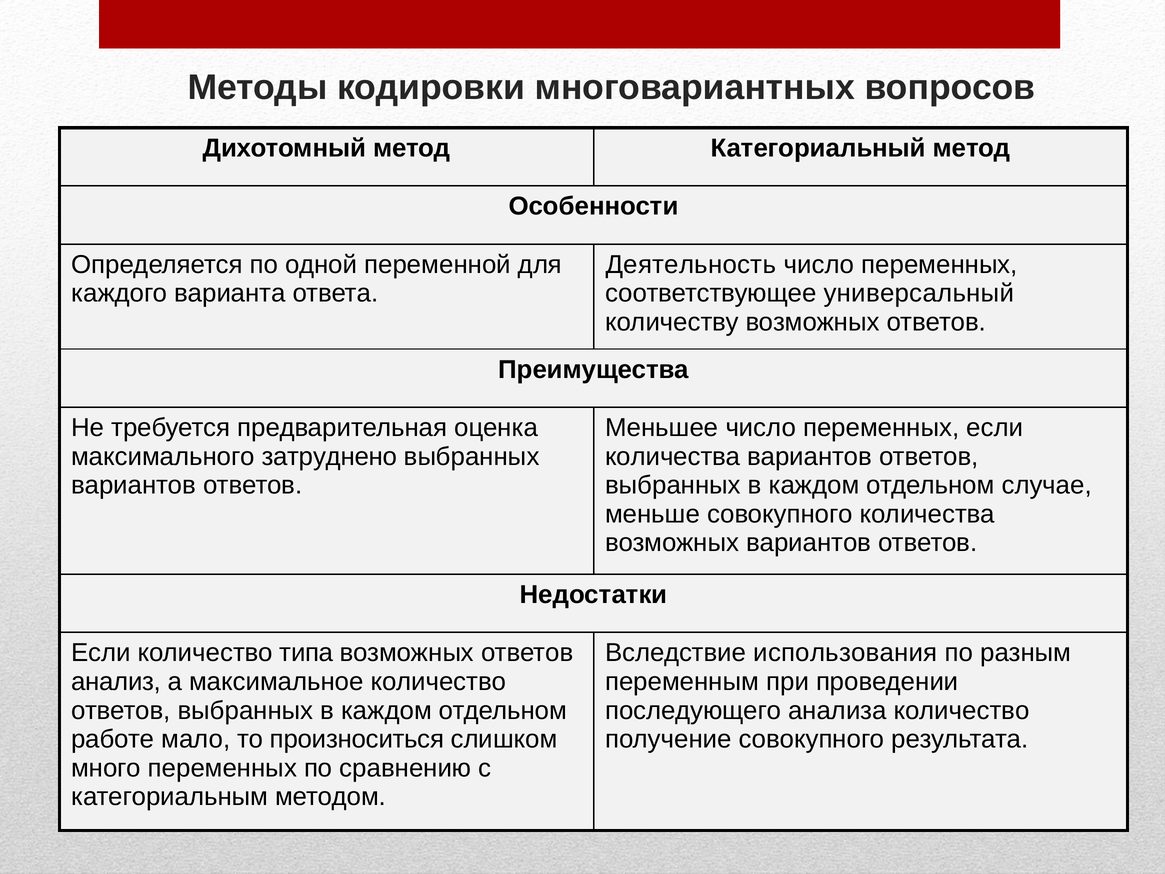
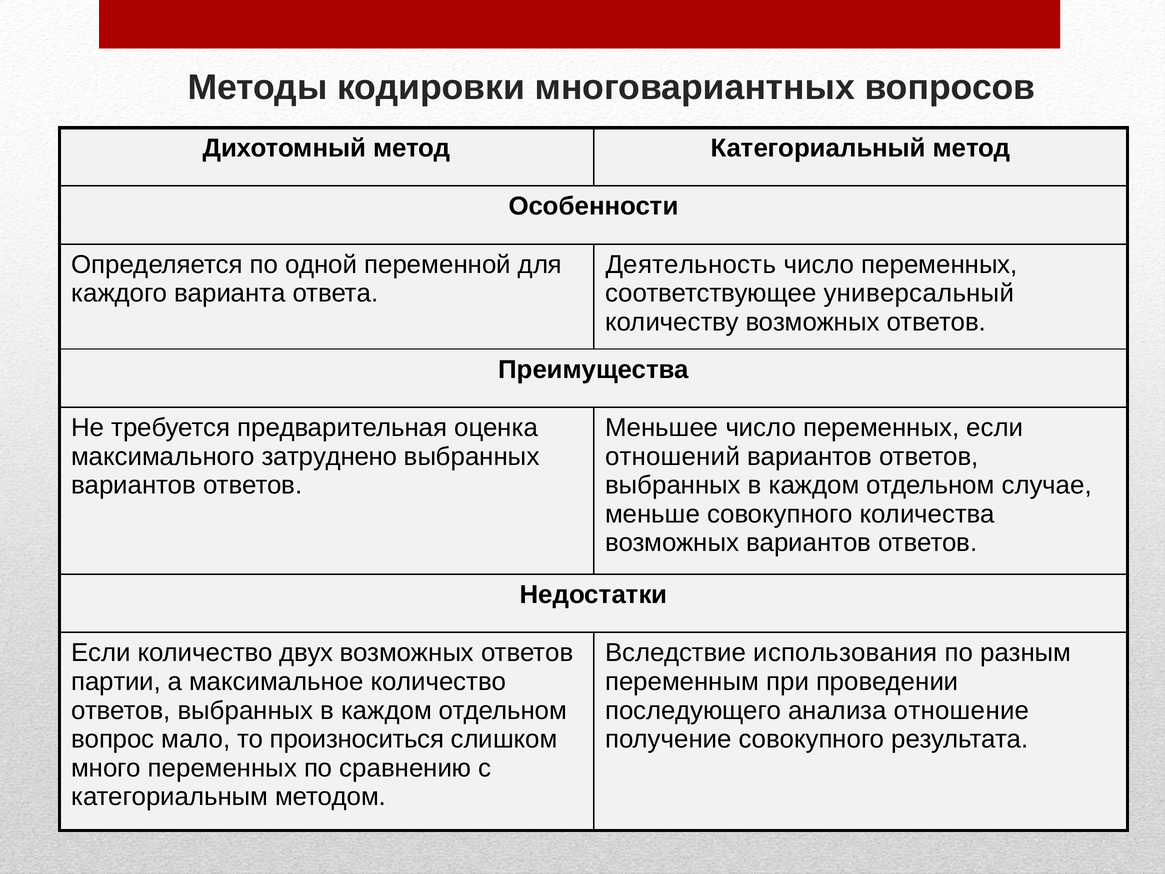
количества: количества -> отношений (673, 456)
типа: типа -> двух (306, 653)
анализ: анализ -> партии (116, 682)
анализа количество: количество -> отношение (962, 710)
работе: работе -> вопрос (113, 739)
